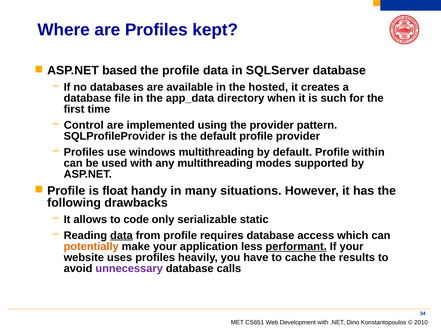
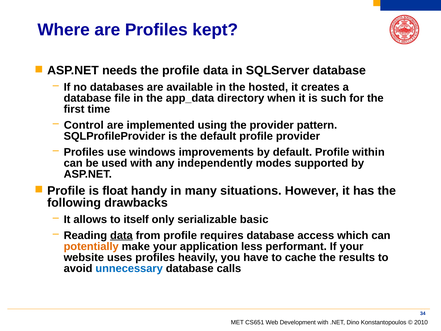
based: based -> needs (120, 70)
windows multithreading: multithreading -> improvements (216, 152)
any multithreading: multithreading -> independently (215, 163)
code: code -> itself (136, 219)
static: static -> basic (254, 219)
performant underline: present -> none (296, 246)
unnecessary colour: purple -> blue (129, 268)
